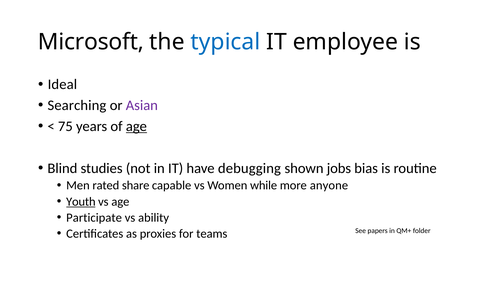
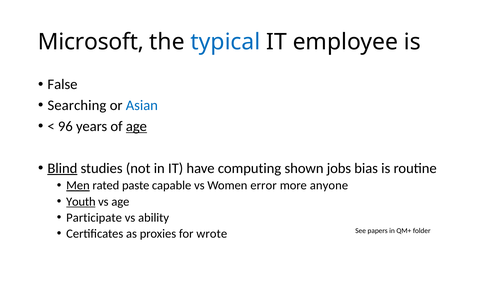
Ideal: Ideal -> False (62, 85)
Asian colour: purple -> blue (142, 106)
75: 75 -> 96 (65, 126)
Blind underline: none -> present (62, 168)
debugging: debugging -> computing (250, 168)
Men underline: none -> present (78, 186)
share: share -> paste (136, 186)
while: while -> error (264, 186)
teams: teams -> wrote (212, 234)
